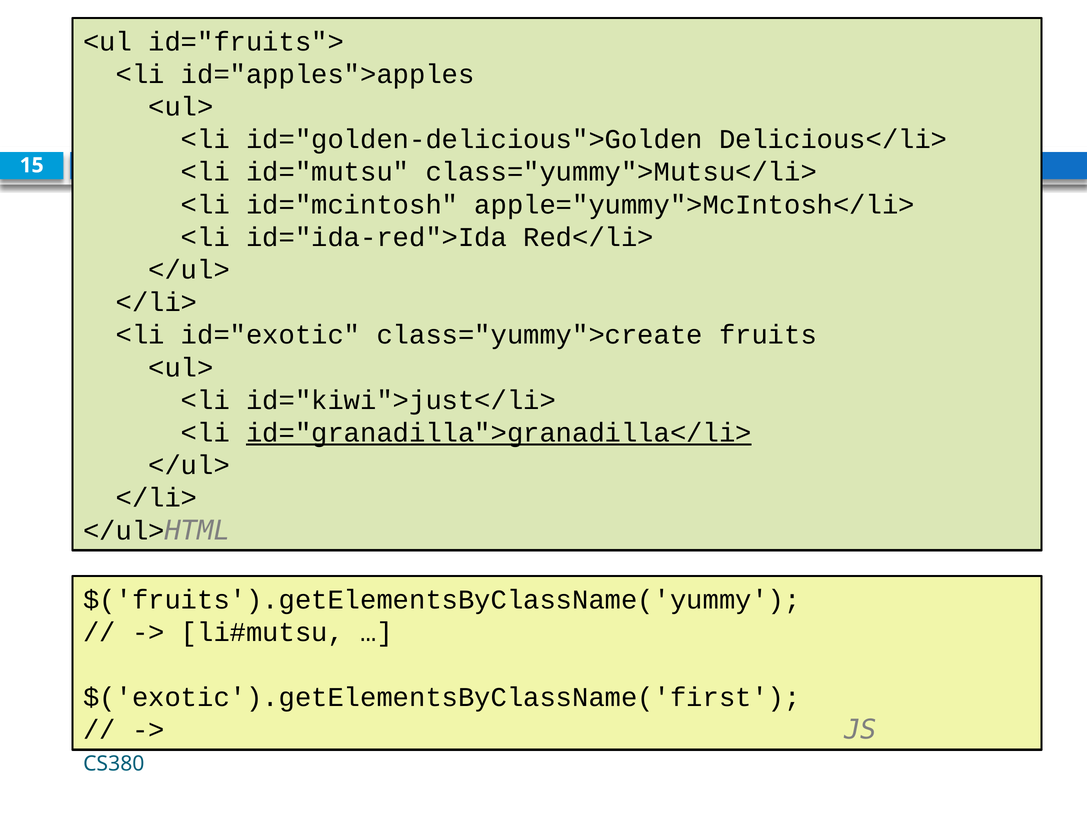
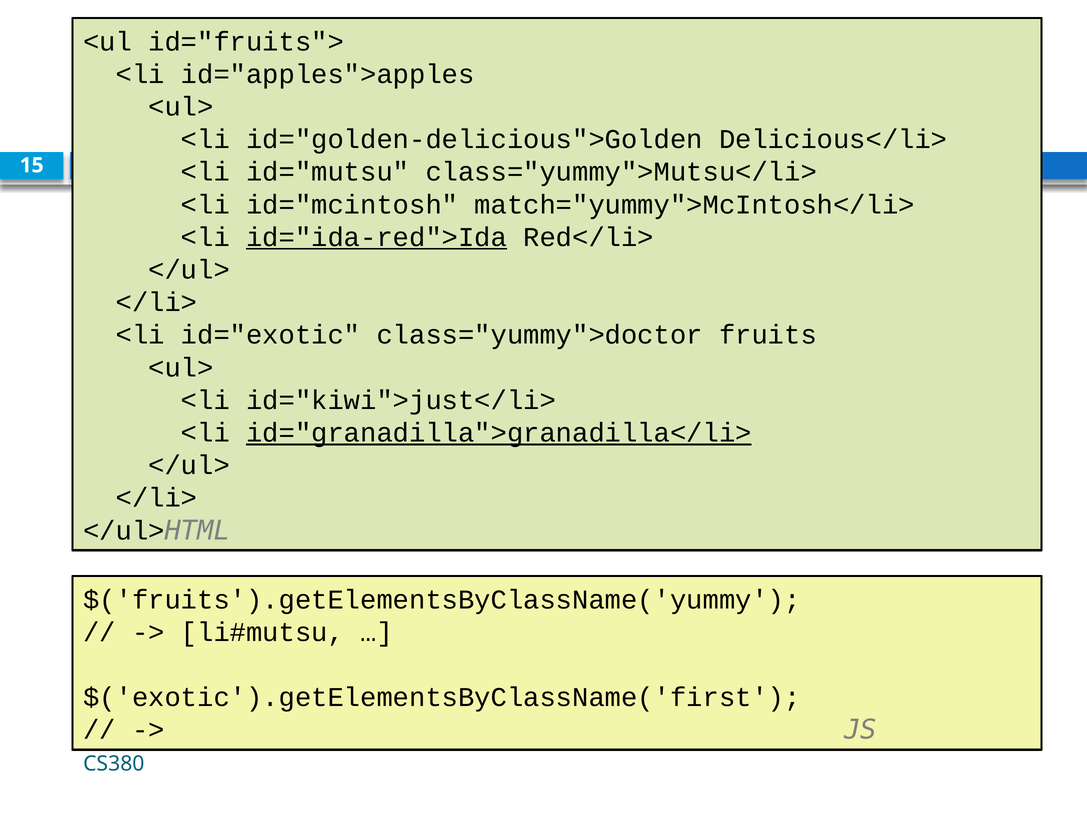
apple="yummy">McIntosh</li>: apple="yummy">McIntosh</li> -> match="yummy">McIntosh</li> (695, 205)
id="ida-red">Ida underline: none -> present (377, 237)
class="yummy">create: class="yummy">create -> class="yummy">doctor (540, 335)
